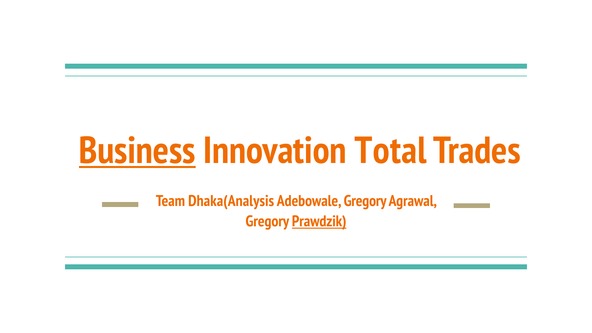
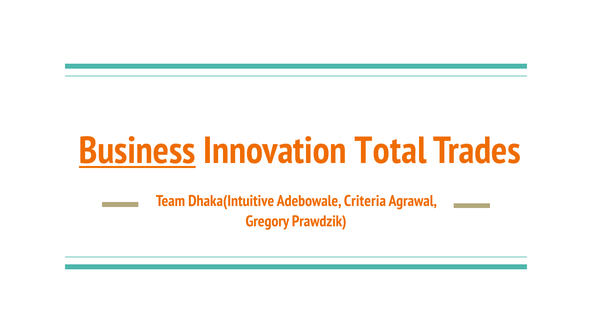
Dhaka(Analysis: Dhaka(Analysis -> Dhaka(Intuitive (231, 201)
Adebowale Gregory: Gregory -> Criteria (365, 201)
Prawdzik underline: present -> none (319, 221)
